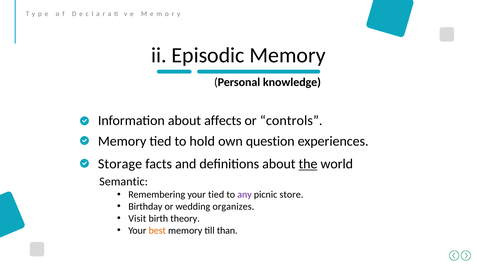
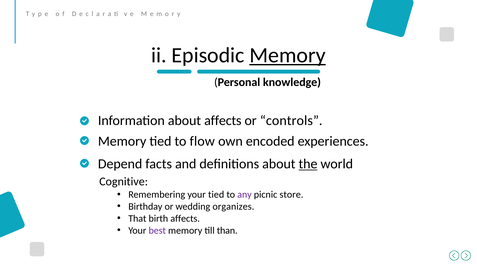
Memory underline: none -> present (288, 55)
hold: hold -> flow (202, 141)
question: question -> encoded (270, 141)
Storage: Storage -> Depend (120, 164)
Semantic: Semantic -> Cognitive (124, 182)
Visit: Visit -> That (137, 219)
birth theory: theory -> affects (185, 219)
best colour: orange -> purple (157, 231)
